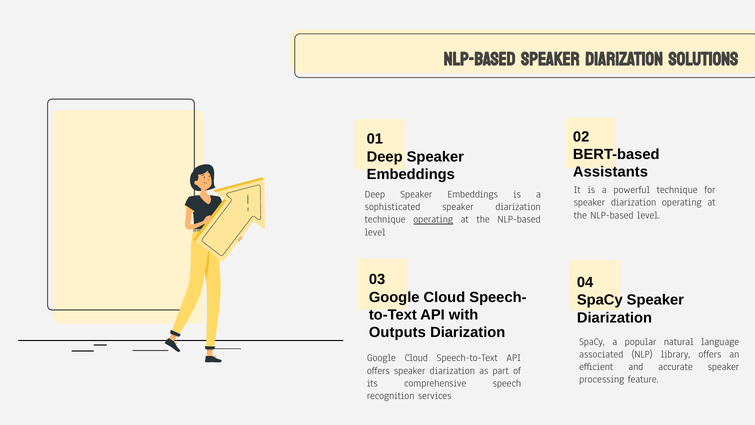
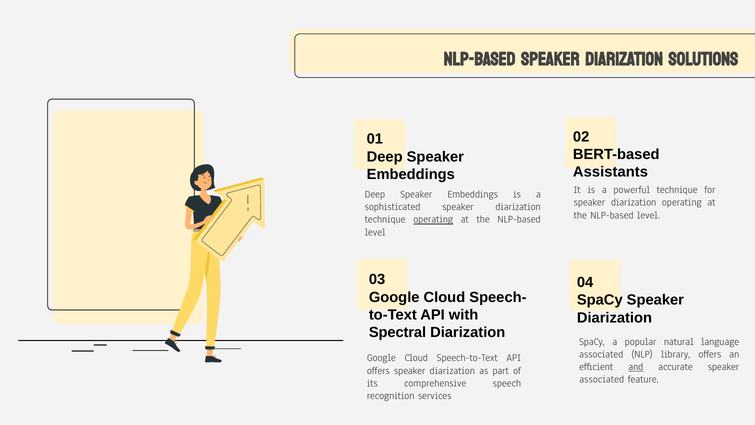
Outputs: Outputs -> Spectral (398, 332)
and underline: none -> present (636, 367)
processing: processing -> associated (602, 379)
